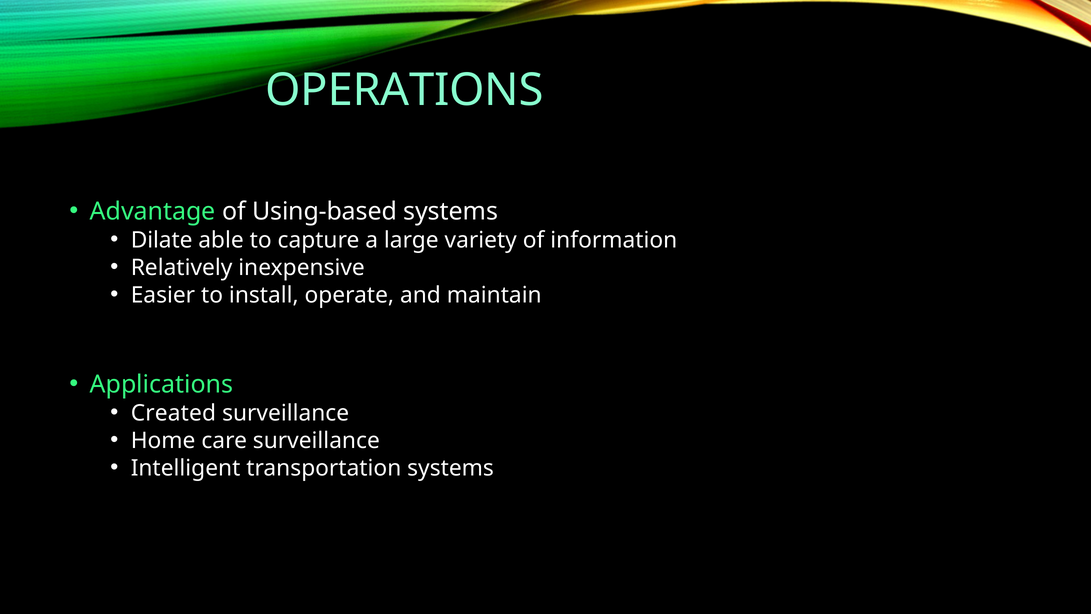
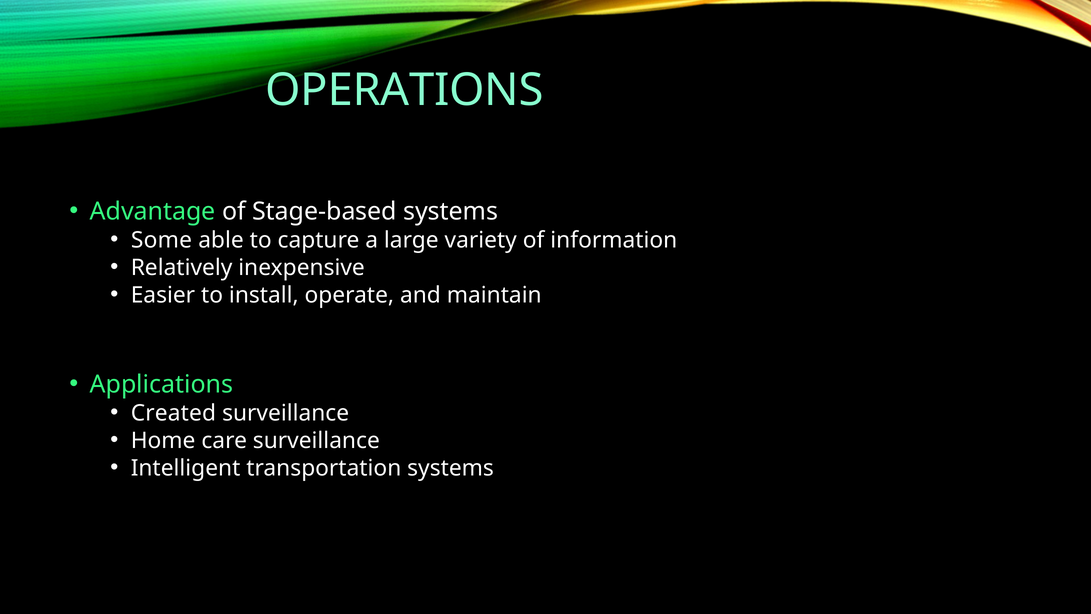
Using-based: Using-based -> Stage-based (324, 211)
Dilate: Dilate -> Some (161, 240)
